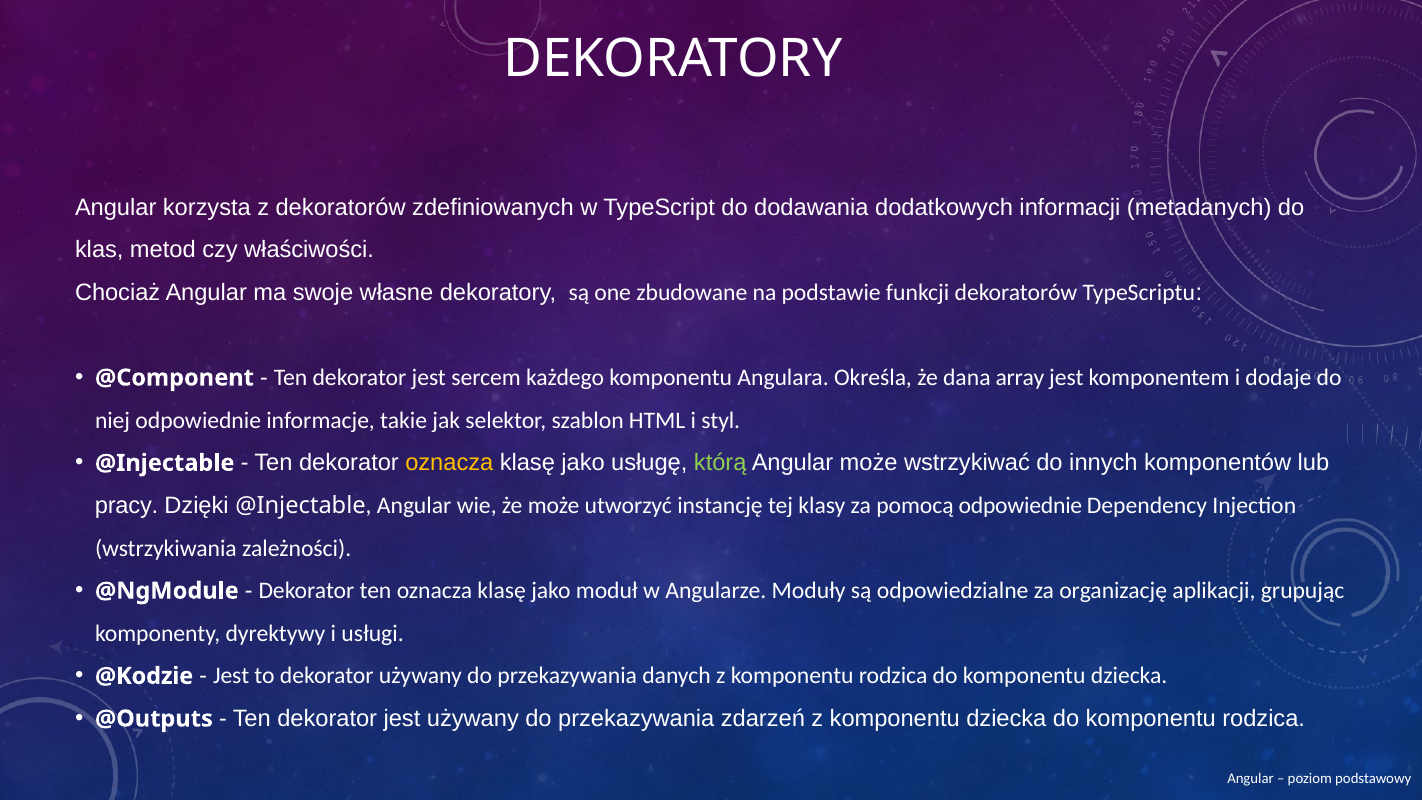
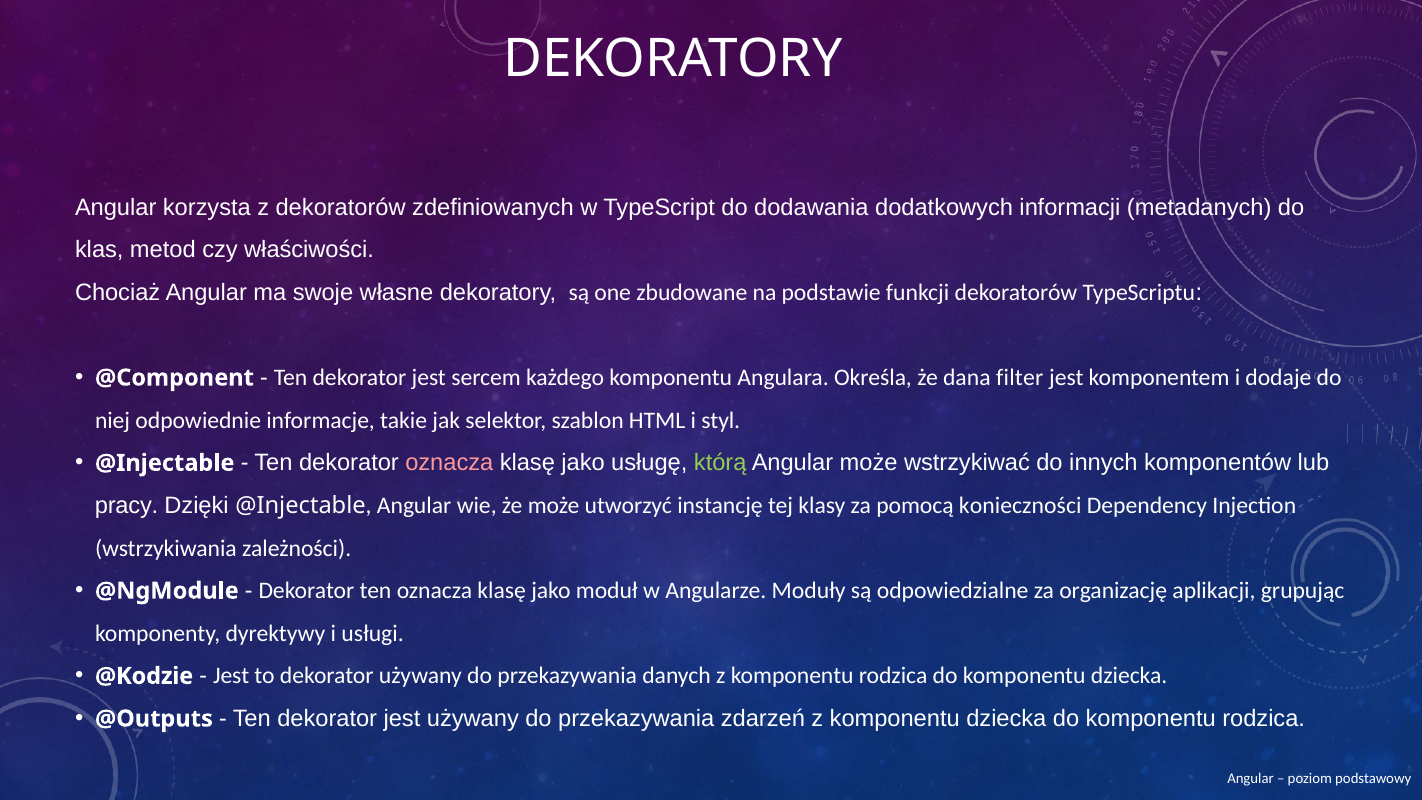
array: array -> filter (1020, 378)
oznacza colour: yellow -> pink (449, 463)
pomocą odpowiednie: odpowiednie -> konieczności (1020, 505)
